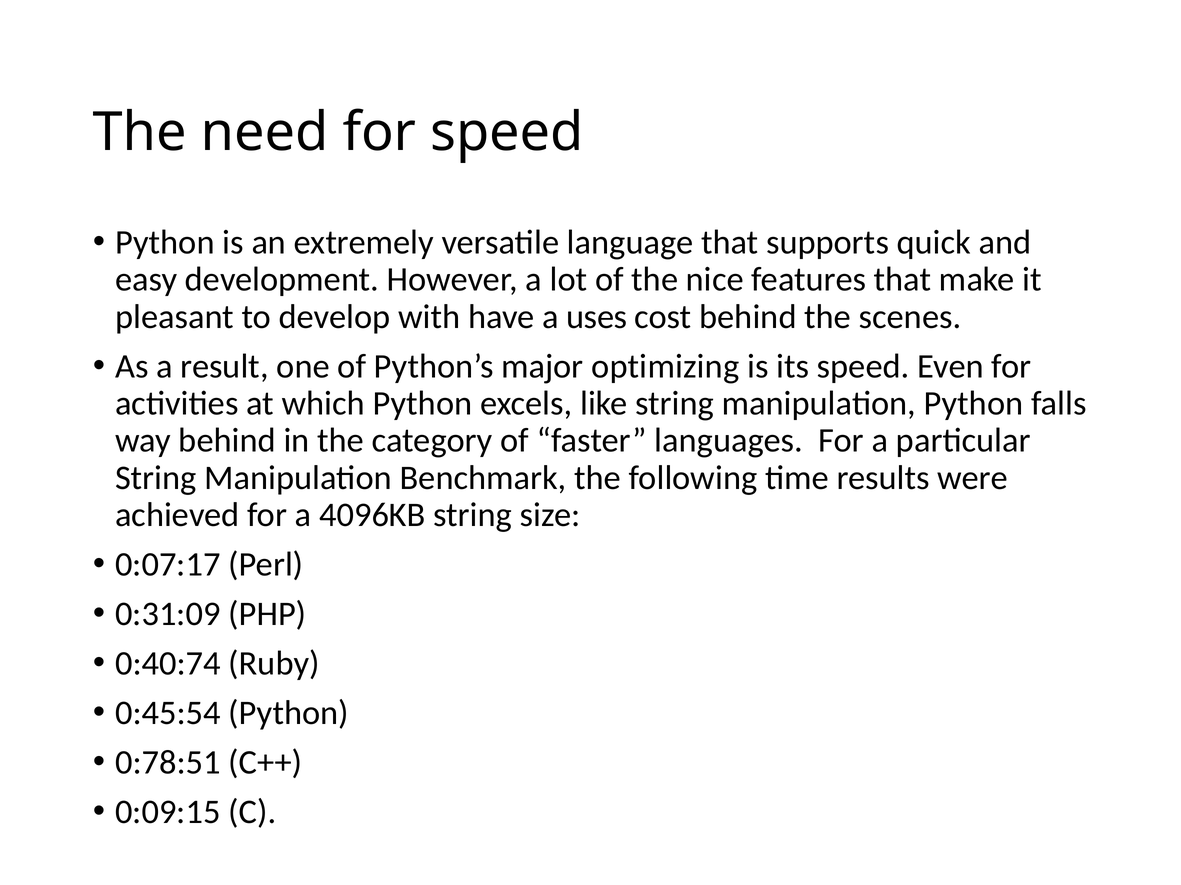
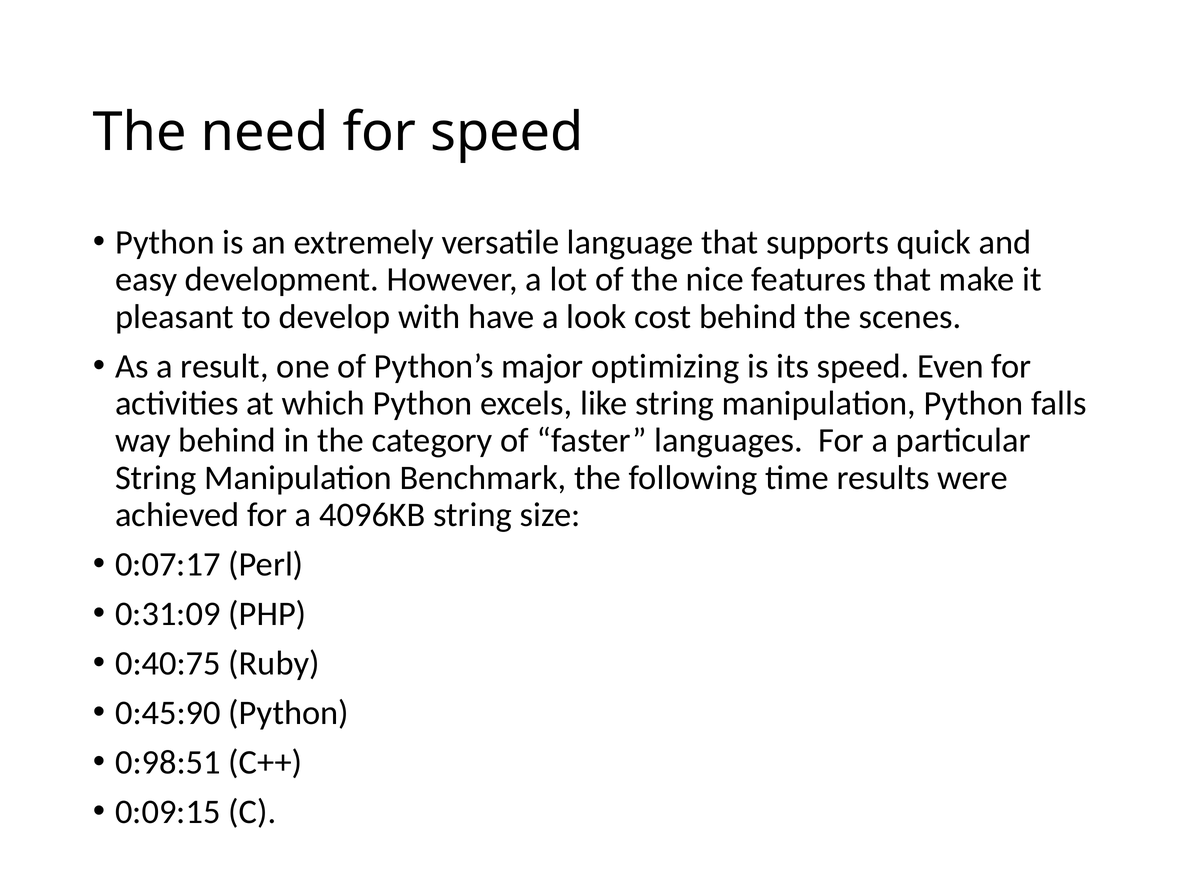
uses: uses -> look (596, 317)
0:40:74: 0:40:74 -> 0:40:75 (168, 664)
0:45:54: 0:45:54 -> 0:45:90 (168, 713)
0:78:51: 0:78:51 -> 0:98:51 (168, 763)
